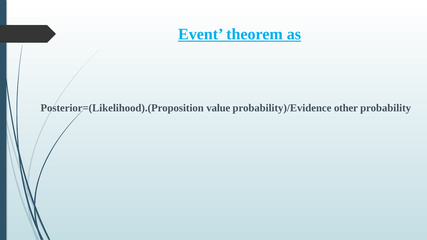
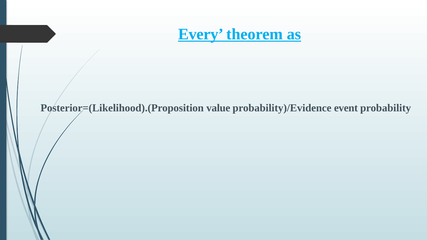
Event: Event -> Every (201, 34)
other: other -> event (346, 108)
